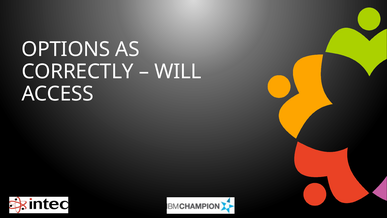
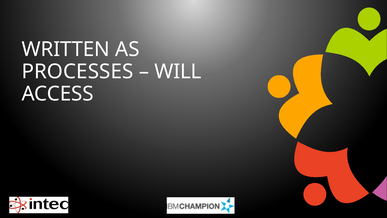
OPTIONS: OPTIONS -> WRITTEN (66, 49)
CORRECTLY: CORRECTLY -> PROCESSES (77, 72)
